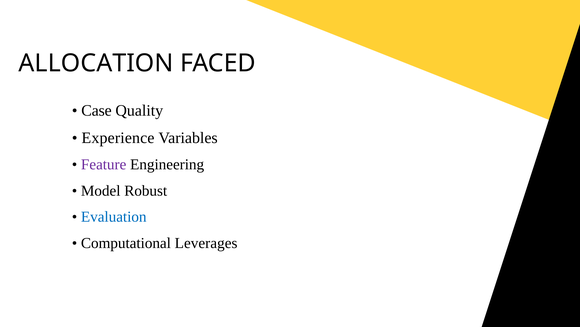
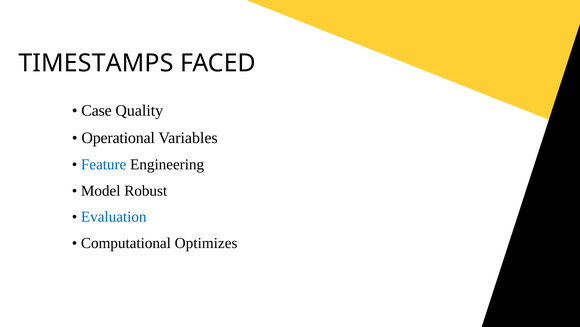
ALLOCATION: ALLOCATION -> TIMESTAMPS (96, 63)
Experience: Experience -> Operational (118, 138)
Feature colour: purple -> blue (104, 164)
Leverages: Leverages -> Optimizes (206, 243)
